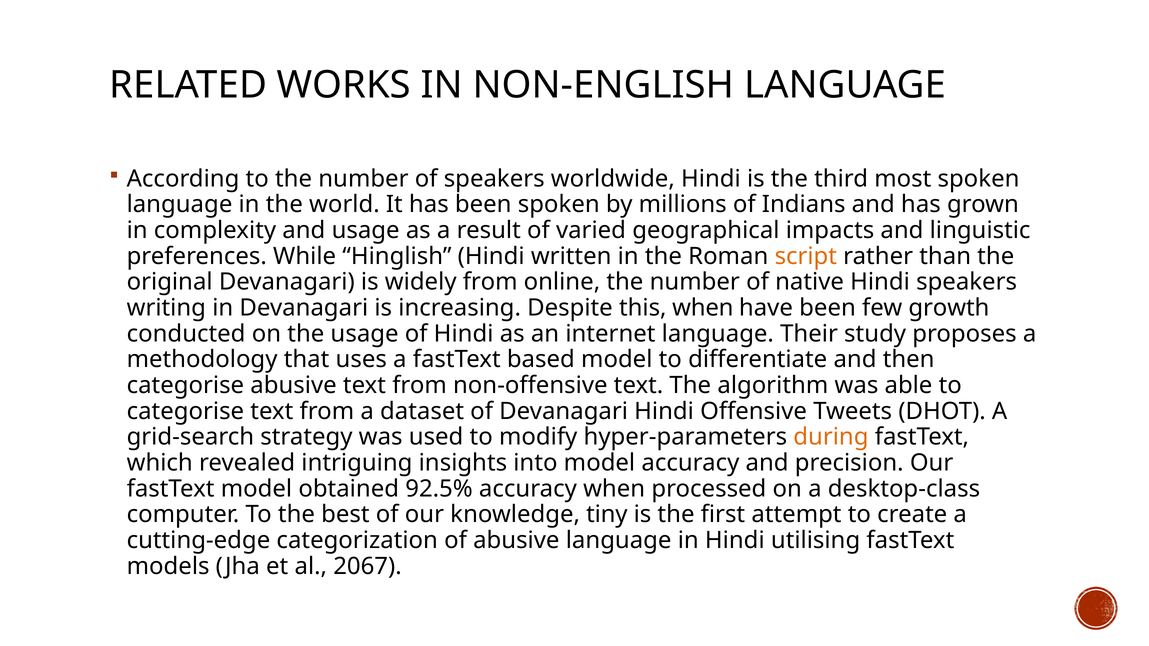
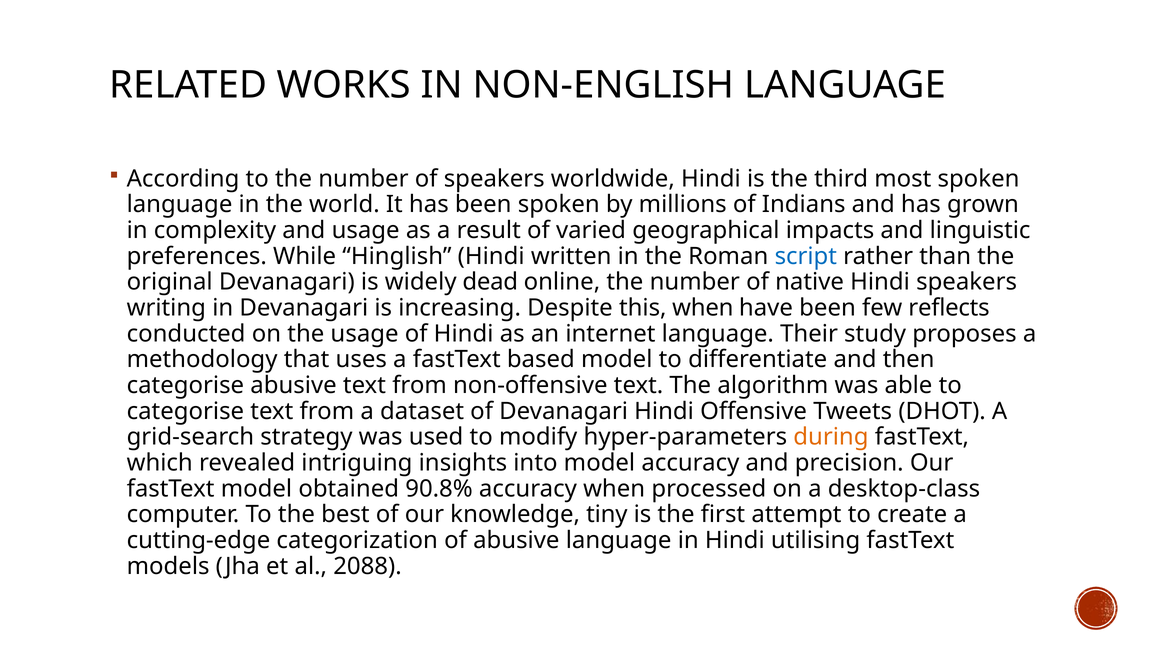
script colour: orange -> blue (806, 256)
widely from: from -> dead (490, 282)
growth: growth -> reflects (949, 308)
92.5%: 92.5% -> 90.8% (439, 489)
2067: 2067 -> 2088 (367, 566)
